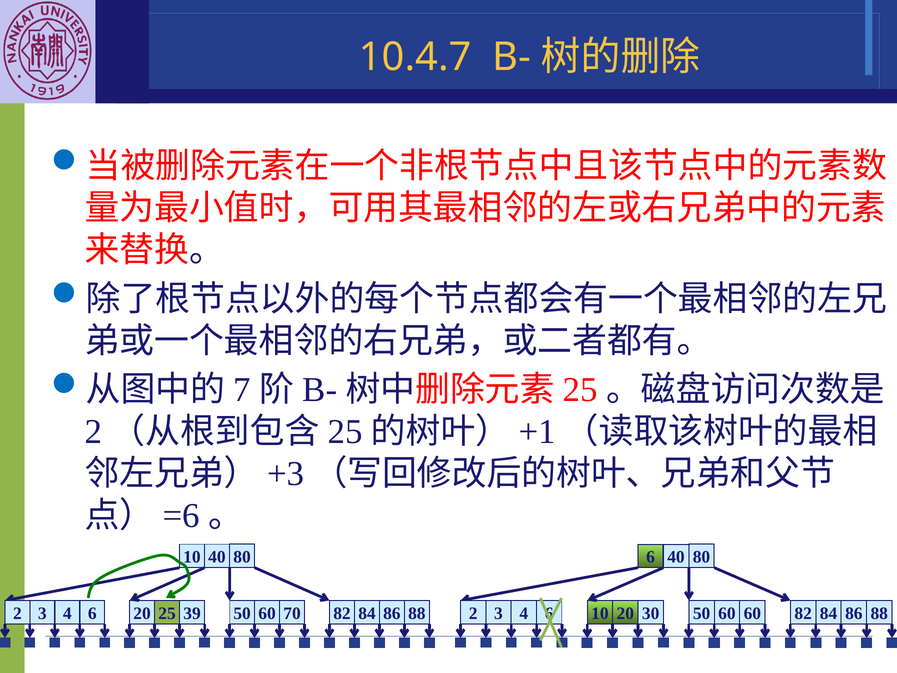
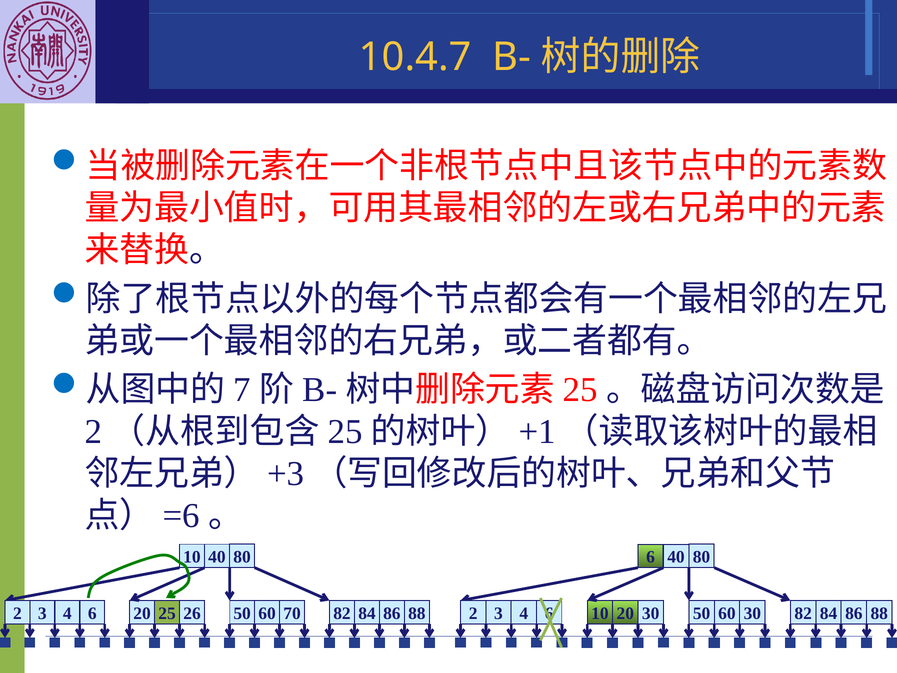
39: 39 -> 26 (192, 613)
60 60: 60 -> 30 (752, 613)
